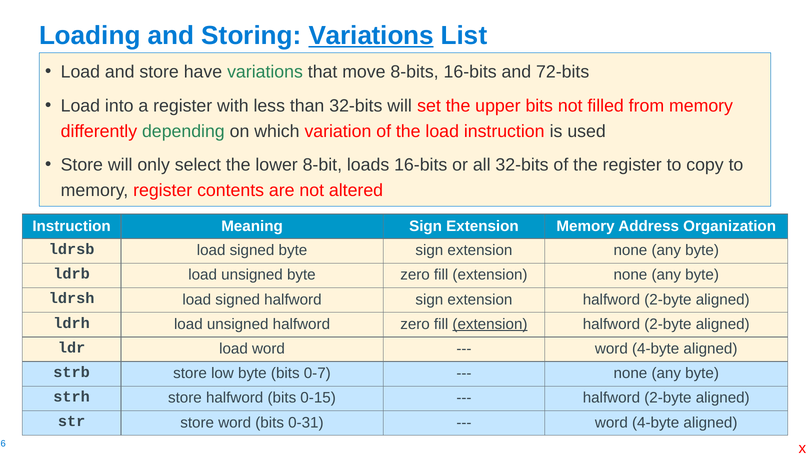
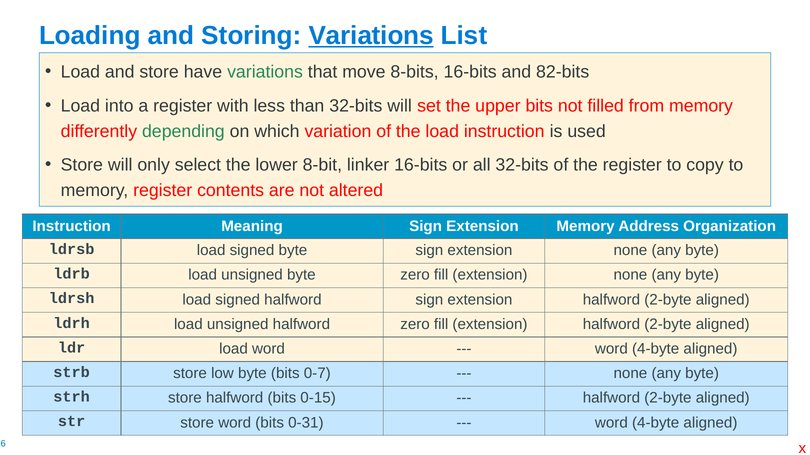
72-bits: 72-bits -> 82-bits (563, 72)
loads: loads -> linker (368, 165)
extension underline: present -> none (490, 325)
